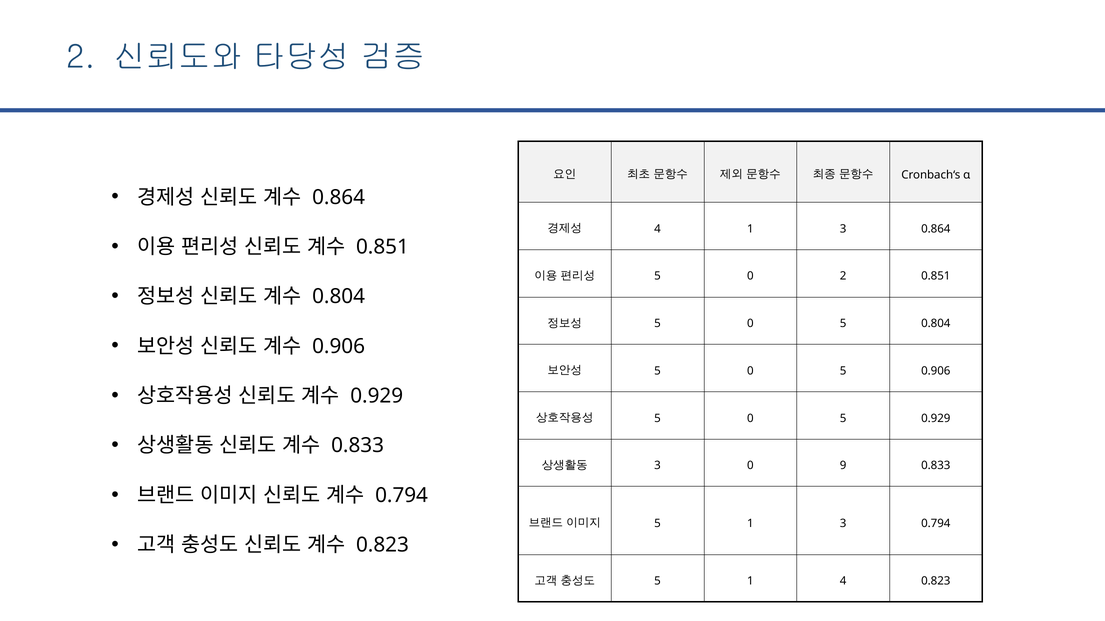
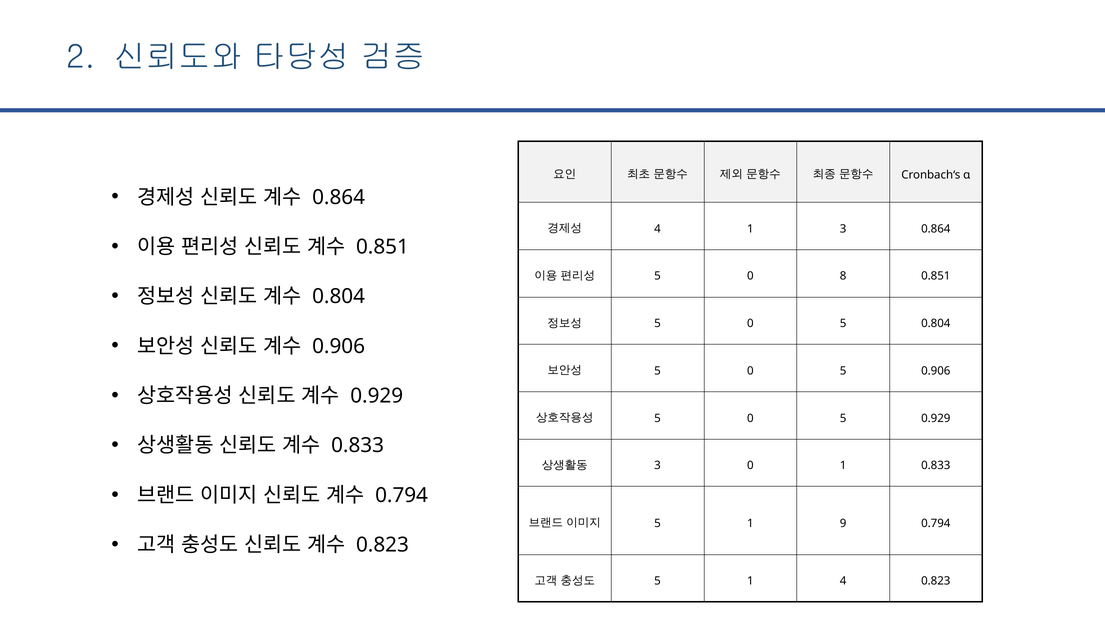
0 2: 2 -> 8 (843, 276)
0 9: 9 -> 1 (843, 466)
5 1 3: 3 -> 9 (843, 524)
